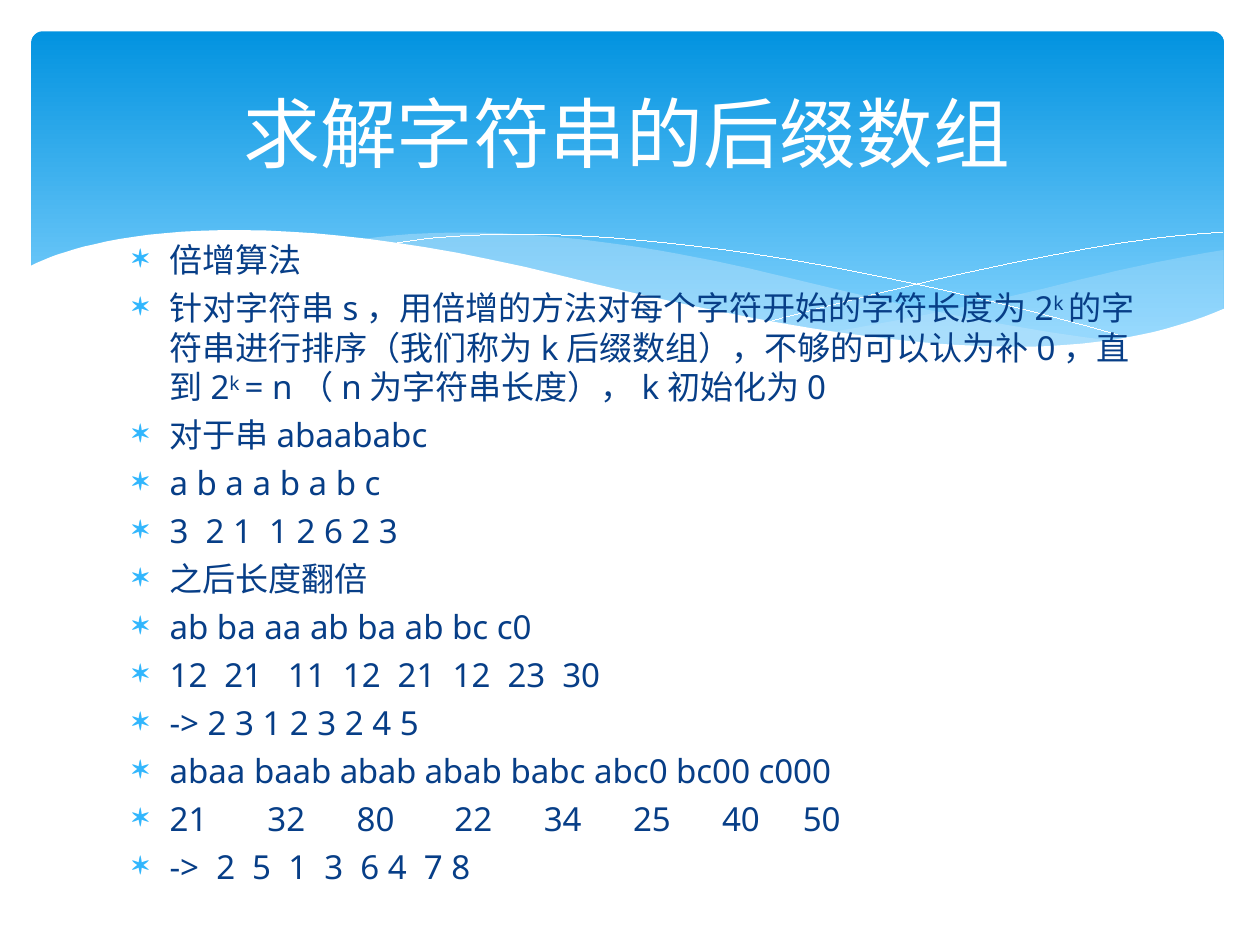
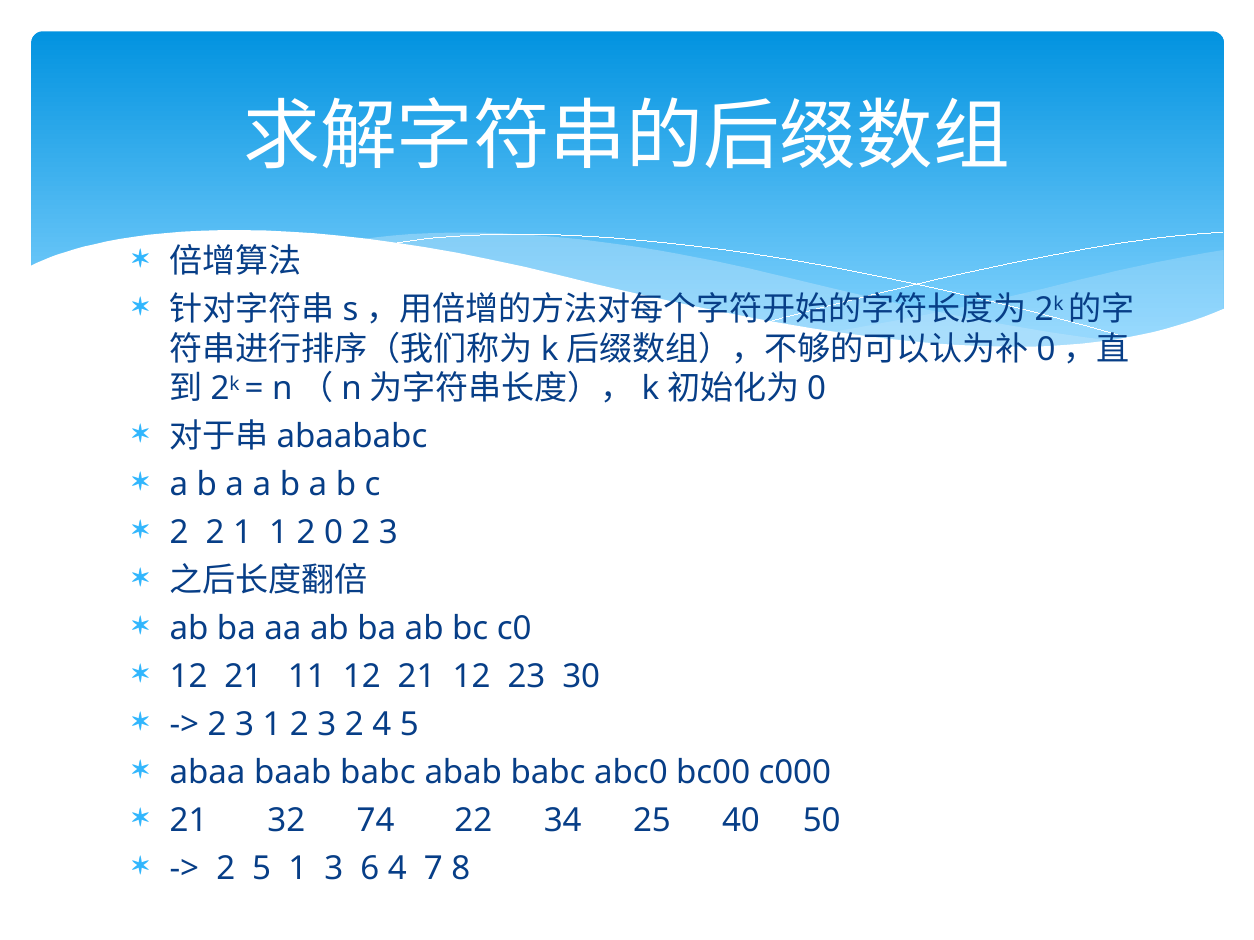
3: 3 -> 2 (179, 533)
2 6: 6 -> 0 (333, 533)
baab abab: abab -> babc (378, 773)
80: 80 -> 74 (376, 821)
